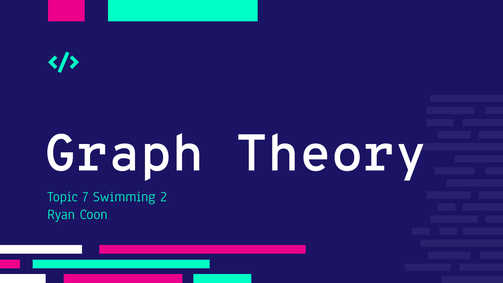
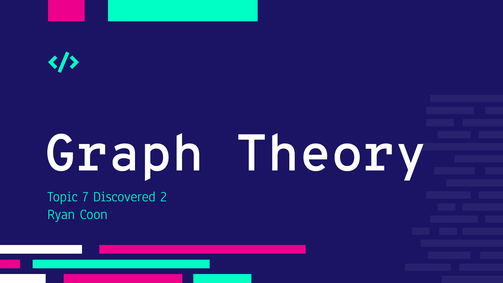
Swimming: Swimming -> Discovered (124, 197)
